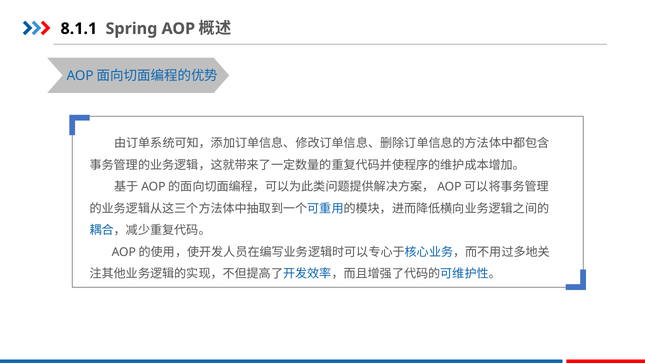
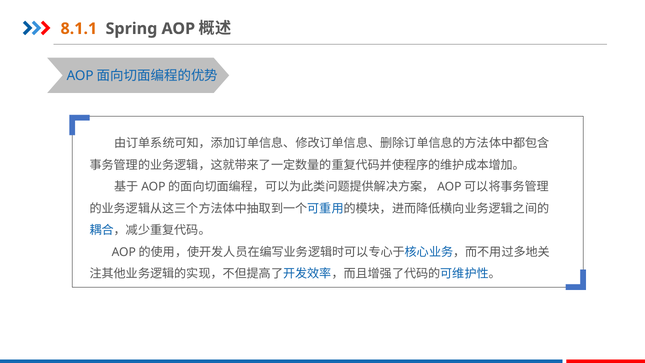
8.1.1 colour: black -> orange (79, 29)
